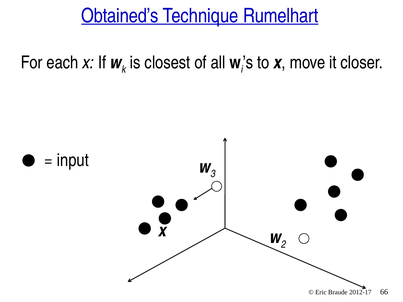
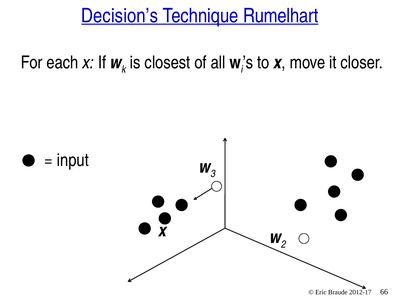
Obtained’s: Obtained’s -> Decision’s (120, 16)
